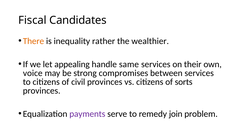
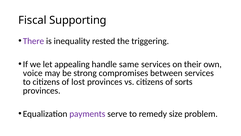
Candidates: Candidates -> Supporting (78, 20)
There colour: orange -> purple (33, 41)
rather: rather -> rested (104, 41)
wealthier: wealthier -> triggering (150, 41)
civil: civil -> lost (78, 82)
join: join -> size (176, 113)
